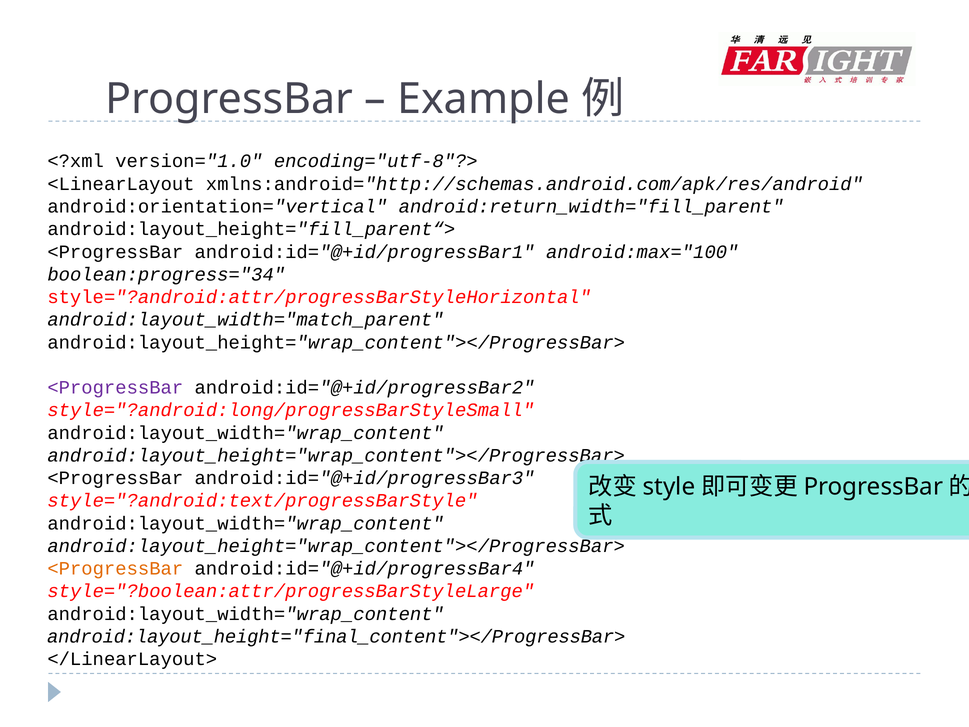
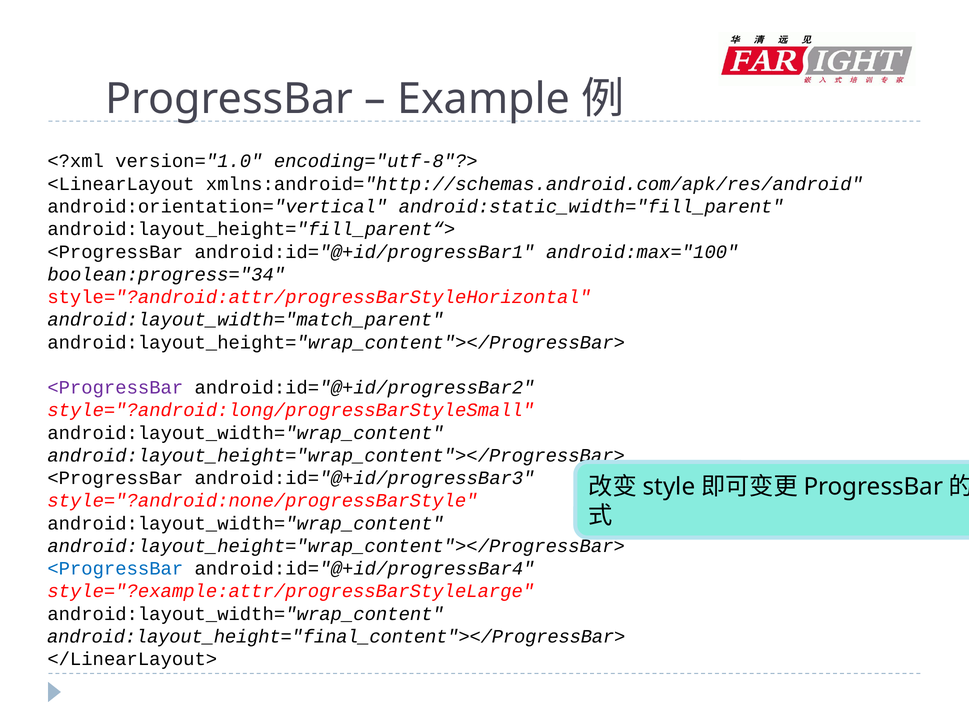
android:return_width="fill_parent: android:return_width="fill_parent -> android:static_width="fill_parent (591, 206)
style="?android:text/progressBarStyle: style="?android:text/progressBarStyle -> style="?android:none/progressBarStyle (262, 501)
<ProgressBar colour: orange -> blue (115, 568)
style="?boolean:attr/progressBarStyleLarge: style="?boolean:attr/progressBarStyleLarge -> style="?example:attr/progressBarStyleLarge (291, 591)
